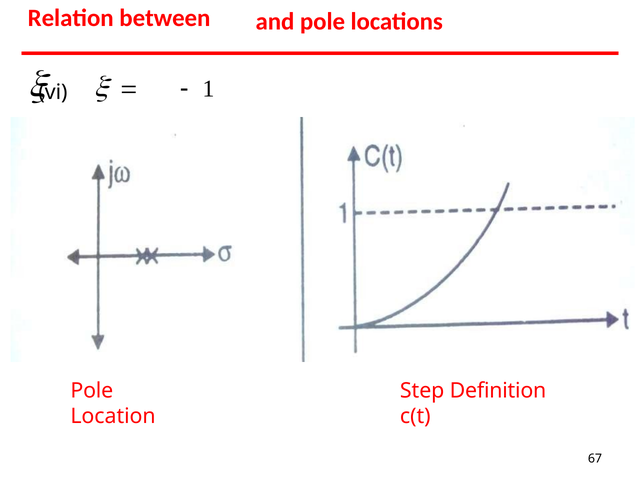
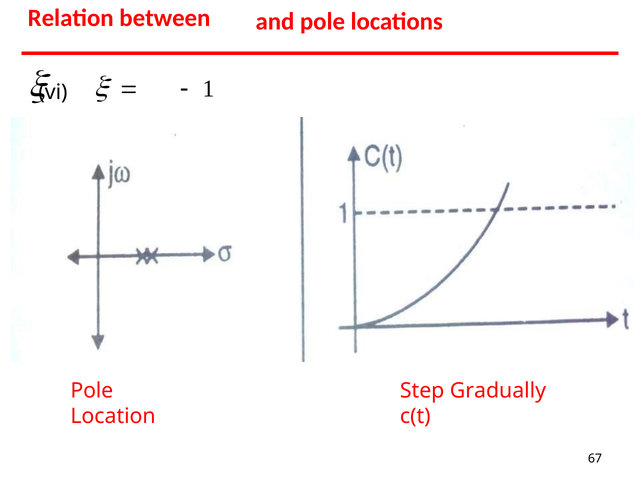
Definition: Definition -> Gradually (498, 391)
